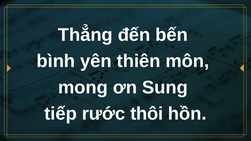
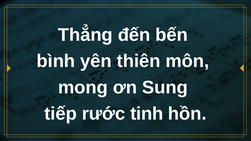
thôi: thôi -> tinh (147, 114)
